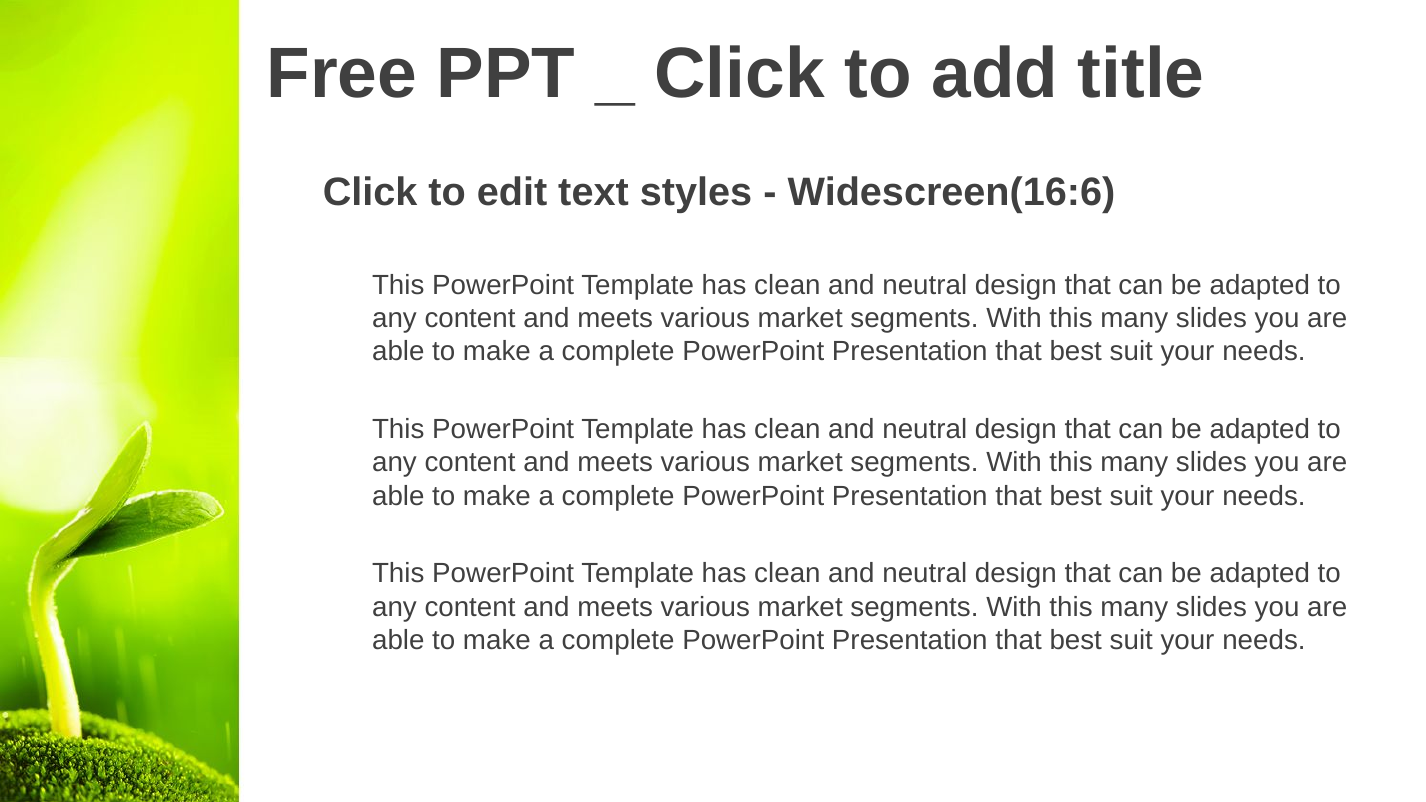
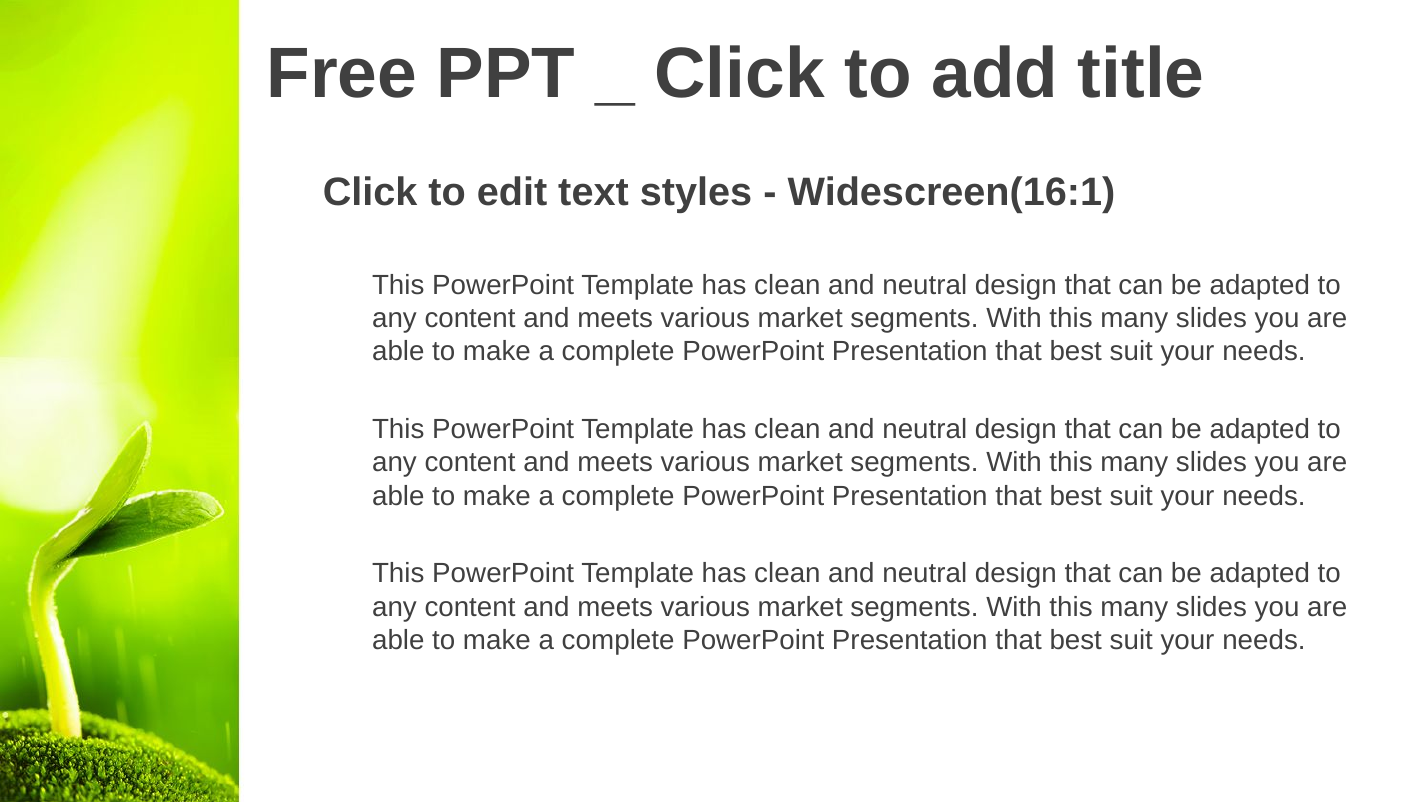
Widescreen(16:6: Widescreen(16:6 -> Widescreen(16:1 (951, 193)
